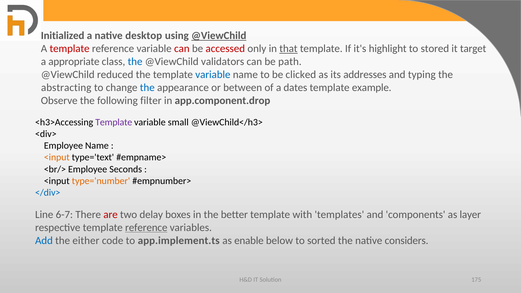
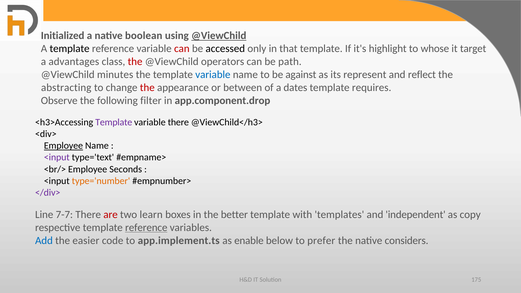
desktop: desktop -> boolean (144, 36)
template colour: red -> black (70, 49)
accessed colour: red -> black (225, 49)
that underline: present -> none (288, 49)
stored: stored -> whose (435, 49)
appropriate: appropriate -> advantages (74, 62)
the colour: blue -> red (135, 62)
validators: validators -> operators (223, 62)
reduced: reduced -> minutes (115, 75)
clicked: clicked -> against (301, 75)
addresses: addresses -> represent (365, 75)
typing: typing -> reflect (422, 75)
the colour: blue -> red (147, 88)
example: example -> requires (372, 88)
variable small: small -> there (178, 122)
Employee underline: none -> present (63, 146)
<input colour: orange -> purple (57, 157)
</div> colour: blue -> purple (48, 193)
6-7: 6-7 -> 7-7 (64, 215)
delay: delay -> learn (151, 215)
components: components -> independent (416, 215)
layer: layer -> copy (470, 215)
either: either -> easier (86, 241)
sorted: sorted -> prefer (321, 241)
